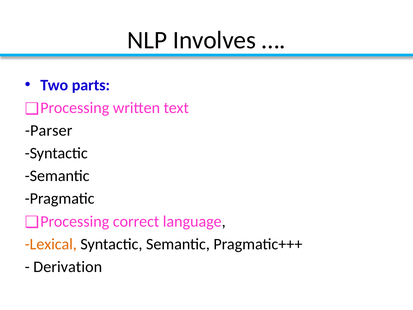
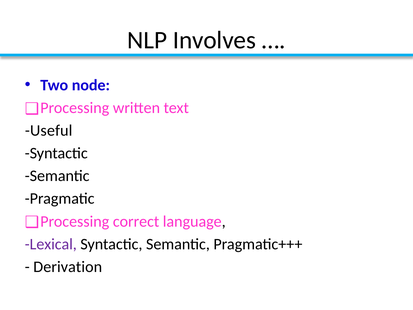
parts: parts -> node (91, 85)
Parser: Parser -> Useful (49, 130)
Lexical colour: orange -> purple (51, 244)
